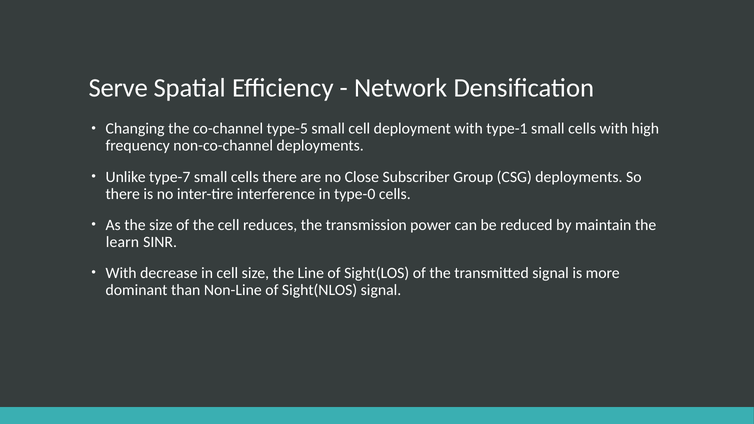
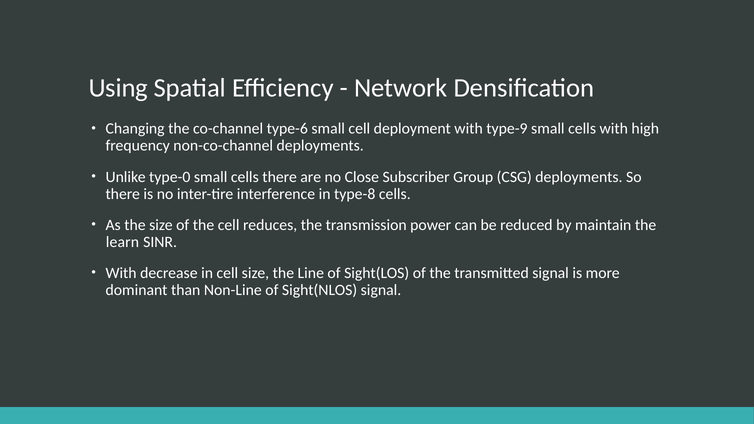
Serve: Serve -> Using (118, 88)
type-5: type-5 -> type-6 (287, 129)
type-1: type-1 -> type-9 (507, 129)
type-7: type-7 -> type-0 (170, 177)
type-0: type-0 -> type-8 (355, 194)
